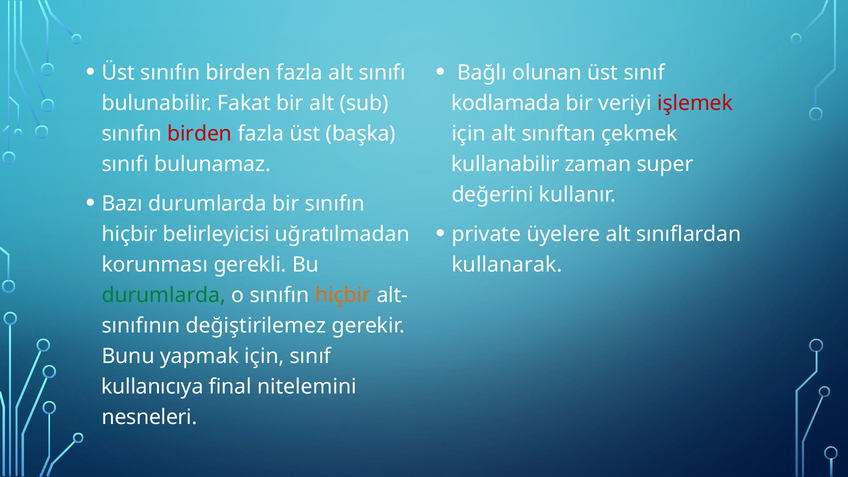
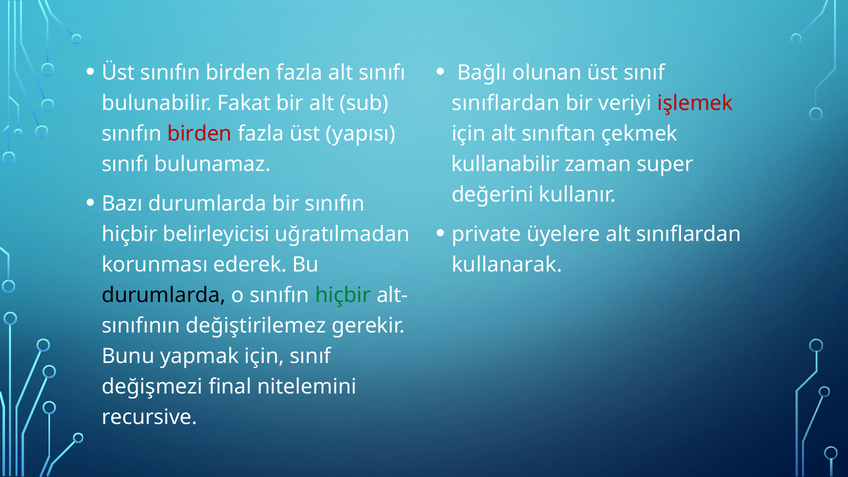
kodlamada: kodlamada -> sınıflardan (506, 103)
başka: başka -> yapısı (361, 134)
gerekli: gerekli -> ederek (250, 265)
durumlarda colour: green -> black (164, 295)
hiçbir colour: orange -> green (343, 295)
kullanıcıya: kullanıcıya -> değişmezi (152, 387)
nesneleri: nesneleri -> recursive (149, 417)
